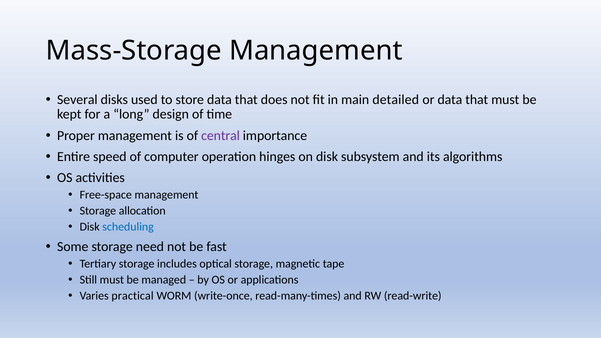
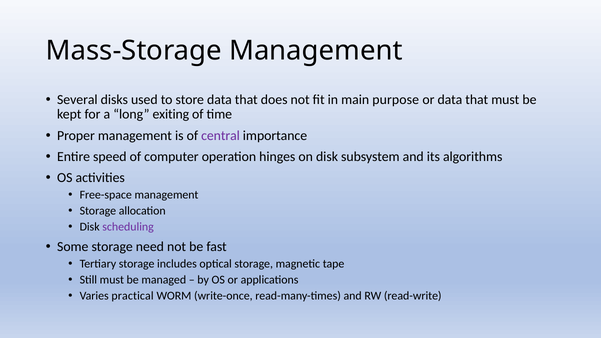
detailed: detailed -> purpose (396, 100)
design: design -> exiting (171, 114)
scheduling colour: blue -> purple (128, 227)
